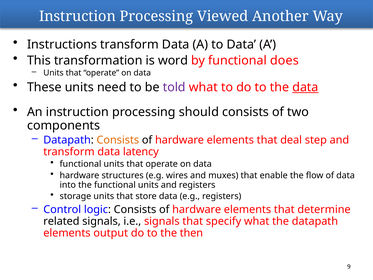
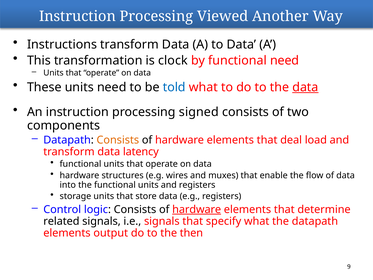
word: word -> clock (173, 60)
functional does: does -> need (285, 60)
told colour: purple -> blue (174, 87)
should: should -> signed (199, 112)
step: step -> load (316, 140)
hardware underline: none -> present (197, 209)
